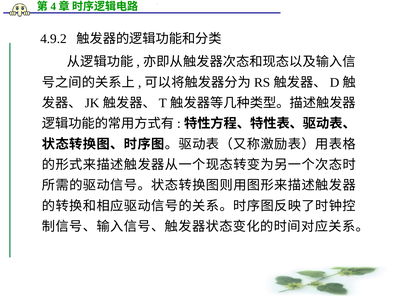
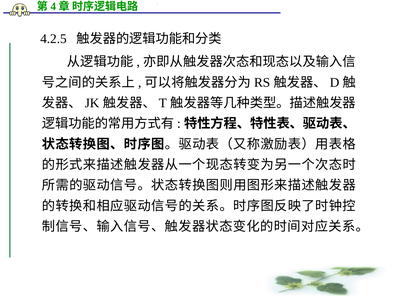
4.9.2: 4.9.2 -> 4.2.5 (53, 39)
